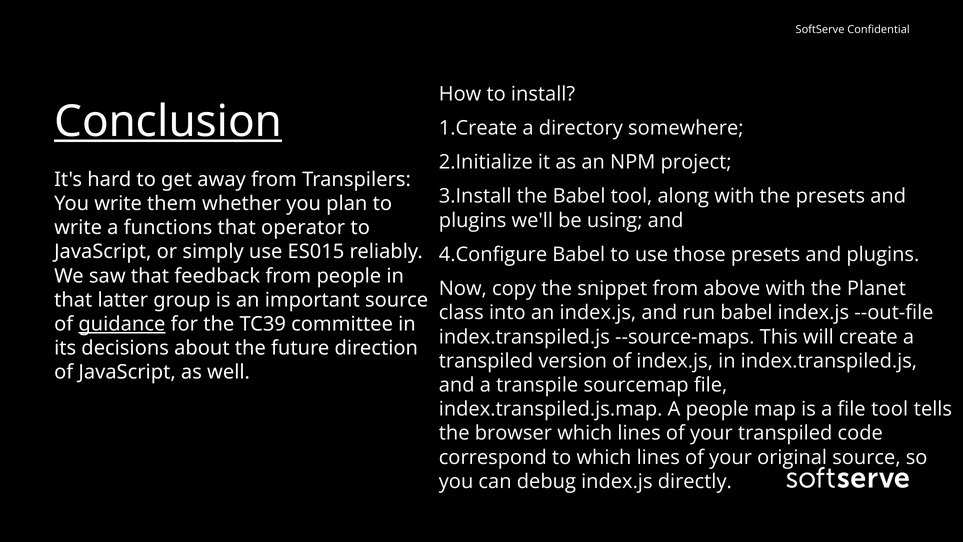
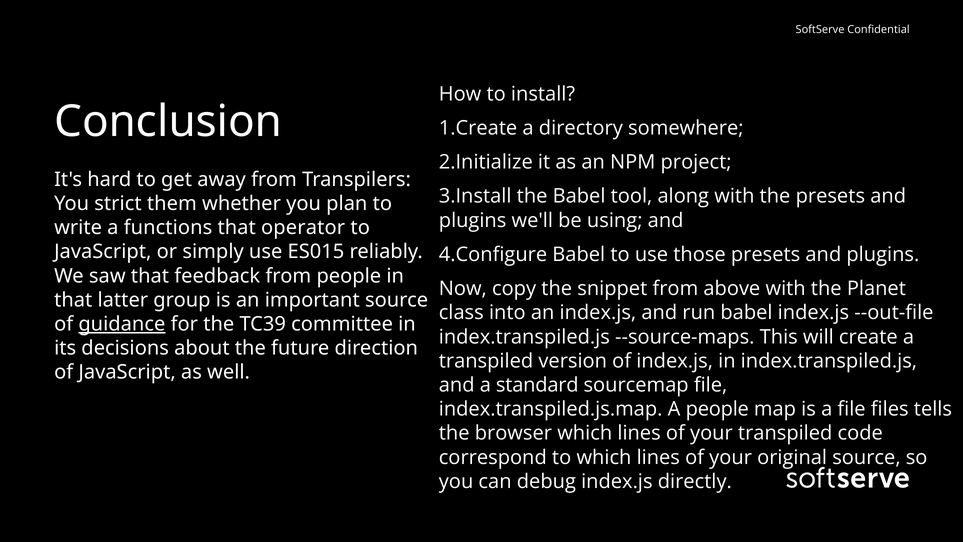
Conclusion underline: present -> none (168, 122)
You write: write -> strict (118, 204)
transpile: transpile -> standard (537, 385)
file tool: tool -> files (890, 409)
